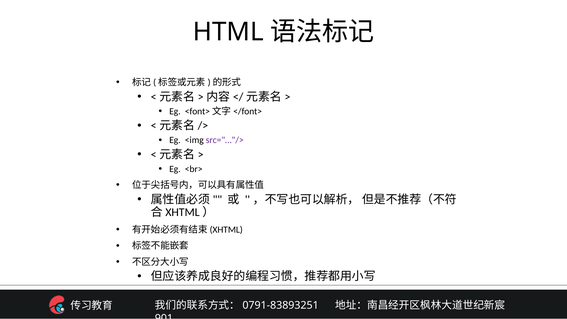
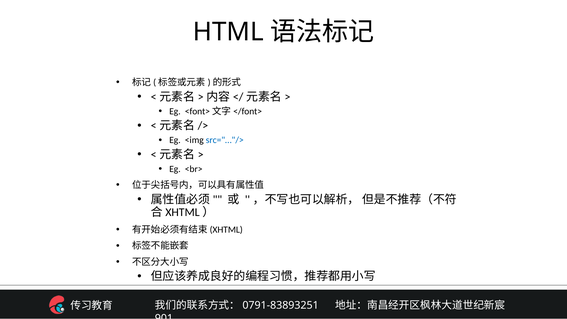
src="…"/> colour: purple -> blue (225, 140)
